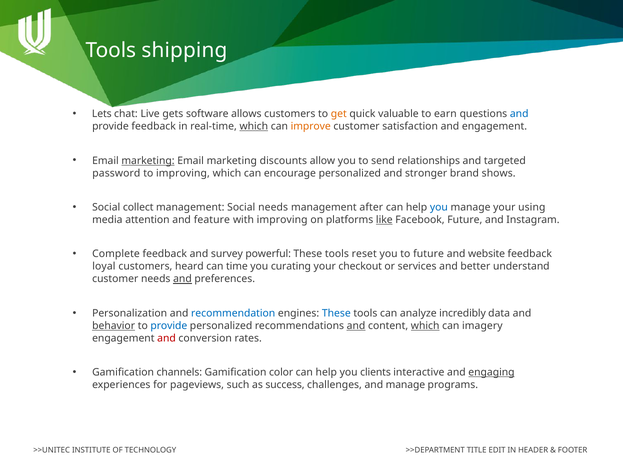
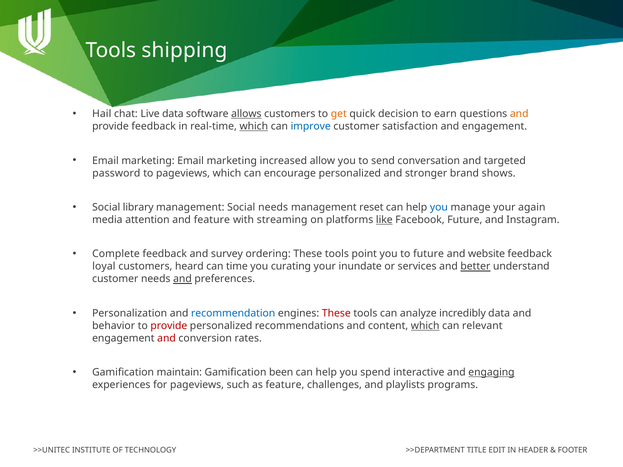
Lets: Lets -> Hail (102, 114)
Live gets: gets -> data (173, 114)
allows underline: none -> present (246, 114)
valuable: valuable -> decision (398, 114)
and colour: blue -> orange (519, 114)
improve colour: orange -> blue (311, 126)
marketing underline: present -> none (148, 161)
discounts: discounts -> increased (283, 161)
relationships: relationships -> conversation (429, 161)
to improving: improving -> pageviews (183, 173)
collect: collect -> library (138, 207)
after: after -> reset (371, 207)
using: using -> again (532, 207)
with improving: improving -> streaming (282, 220)
powerful: powerful -> ordering (268, 254)
reset: reset -> point (364, 254)
checkout: checkout -> inundate (360, 267)
better underline: none -> present (475, 267)
These colour: blue -> red (336, 313)
behavior underline: present -> none (114, 326)
provide colour: blue -> red (169, 326)
and underline: present -> none (356, 326)
imagery: imagery -> relevant (482, 326)
channels: channels -> maintain (179, 373)
color: color -> been (281, 373)
clients: clients -> spend (375, 373)
as success: success -> feature (285, 385)
and manage: manage -> playlists (405, 385)
